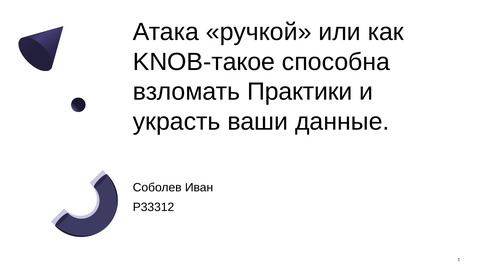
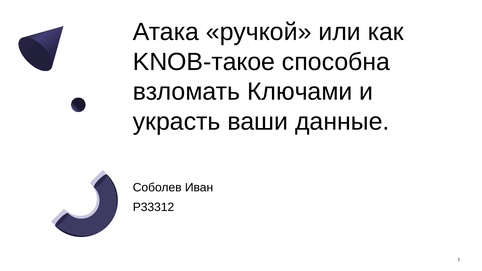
Практики: Практики -> Ключами (300, 92)
